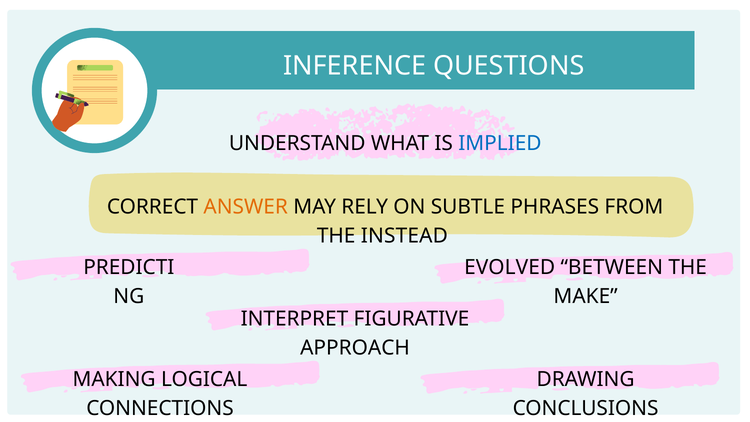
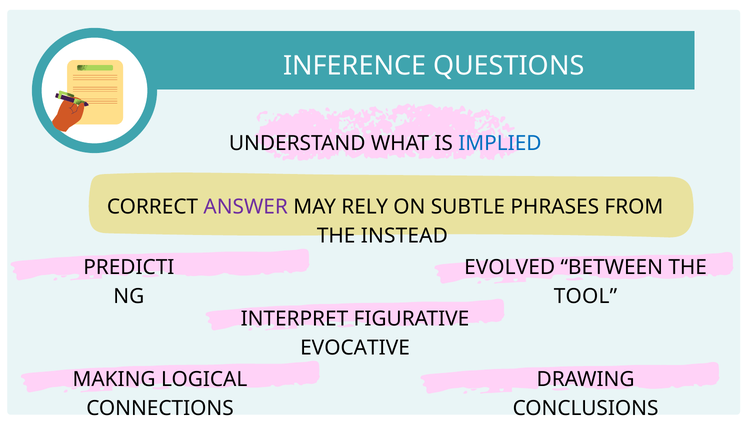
ANSWER colour: orange -> purple (246, 207)
MAKE: MAKE -> TOOL (586, 296)
APPROACH: APPROACH -> EVOCATIVE (355, 348)
